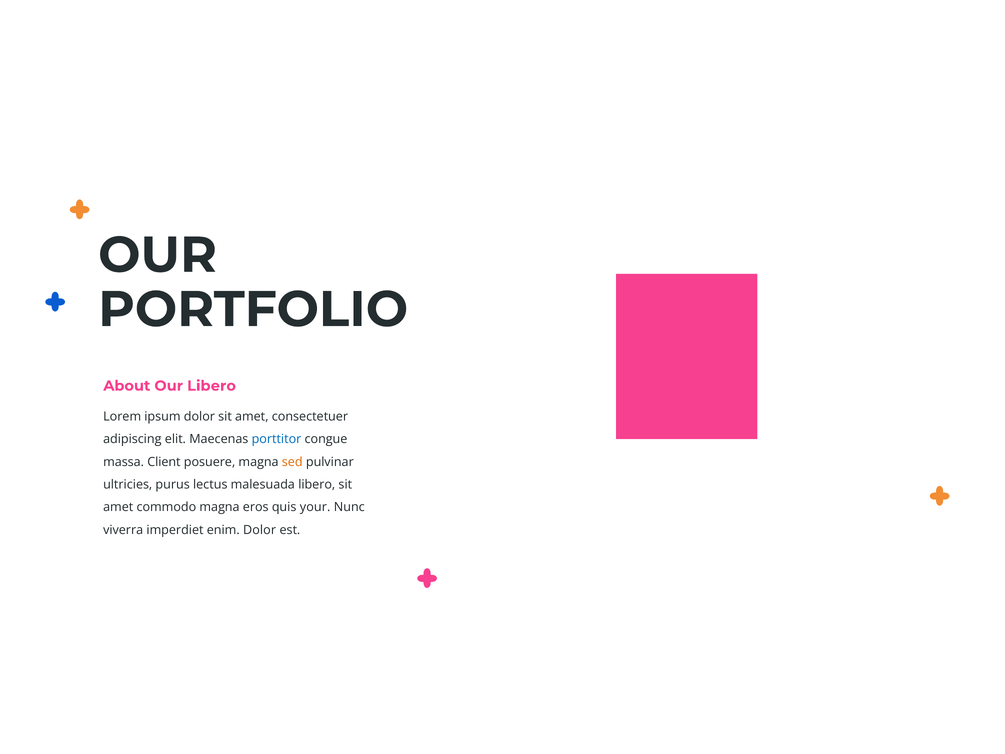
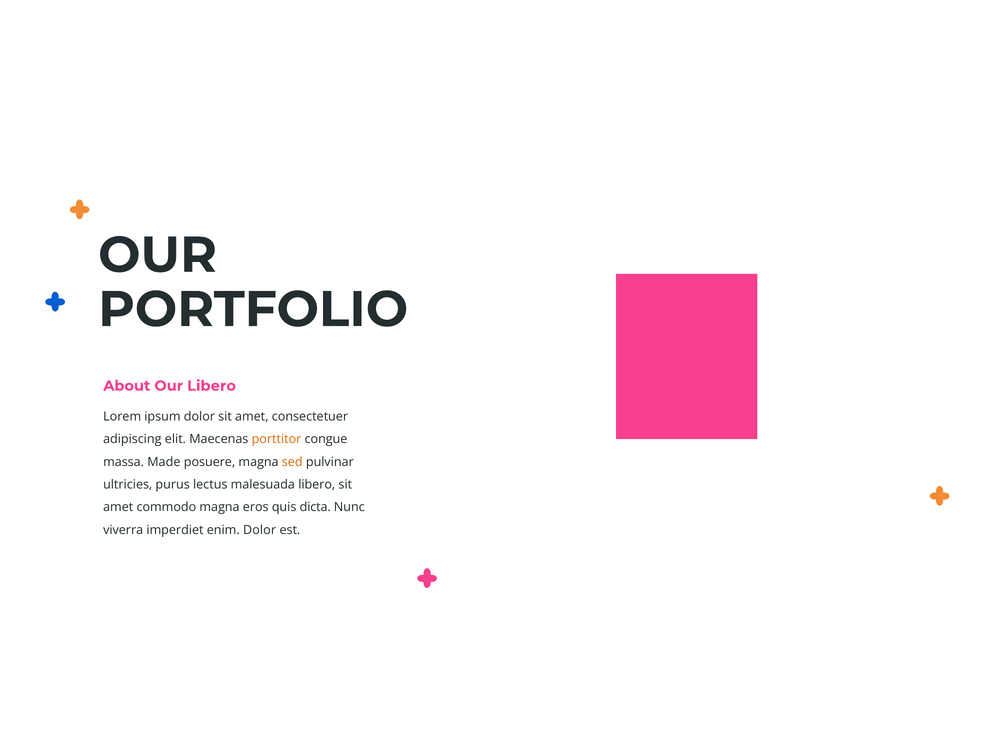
porttitor colour: blue -> orange (276, 439)
Client: Client -> Made (164, 462)
your: your -> dicta (315, 507)
